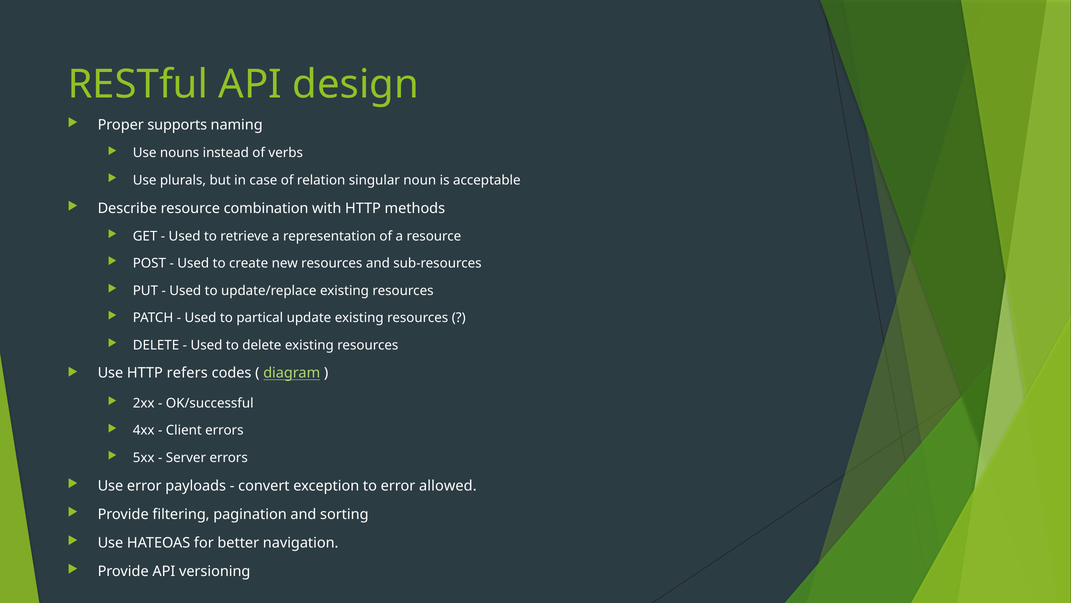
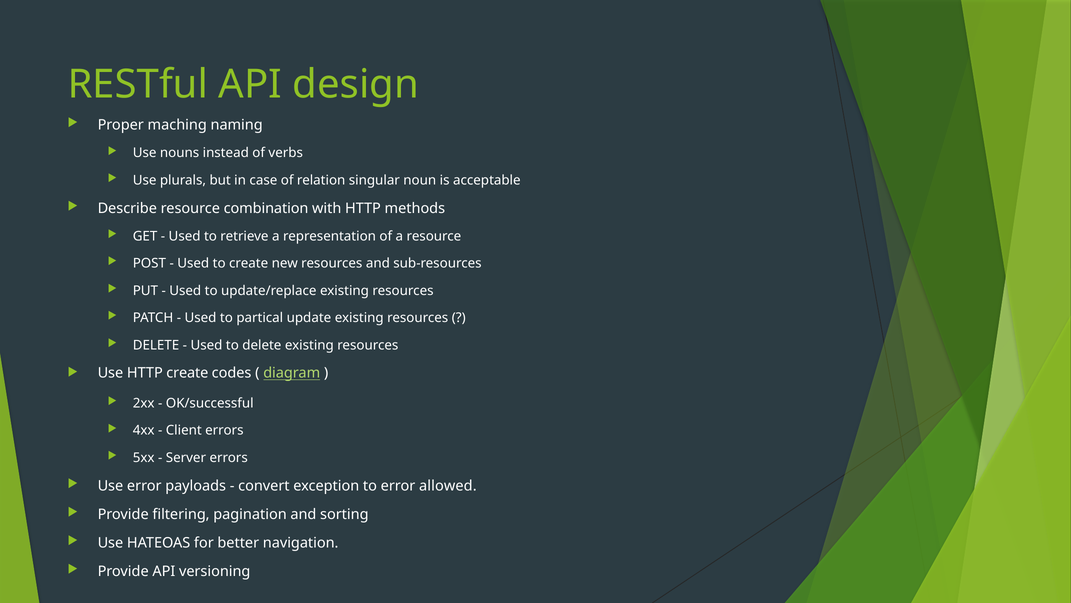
supports: supports -> maching (177, 125)
HTTP refers: refers -> create (187, 373)
